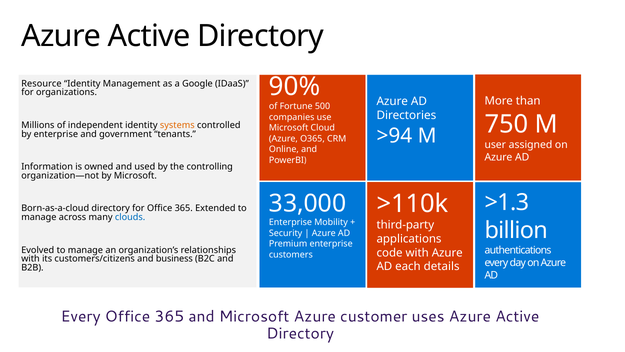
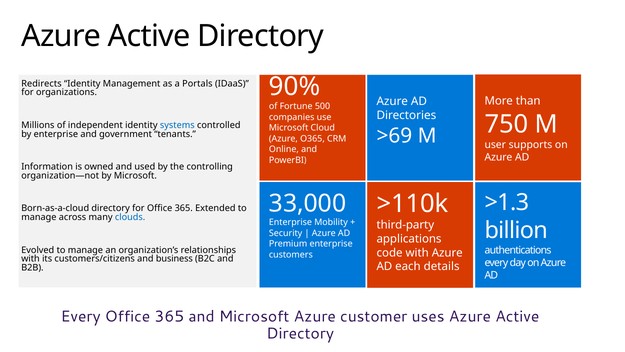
Resource: Resource -> Redirects (41, 83)
Google: Google -> Portals (197, 83)
systems colour: orange -> blue (177, 125)
>94: >94 -> >69 (394, 136)
assigned: assigned -> supports (531, 144)
